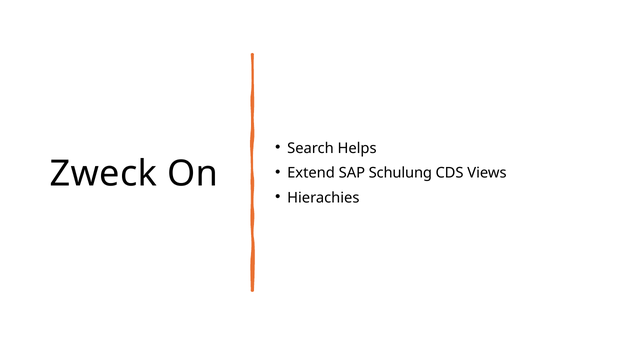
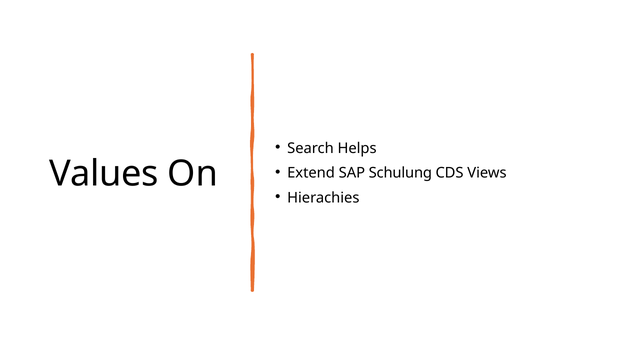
Zweck: Zweck -> Values (104, 174)
